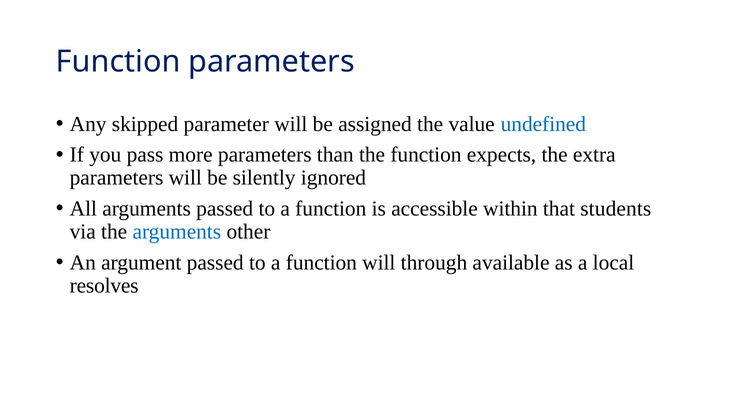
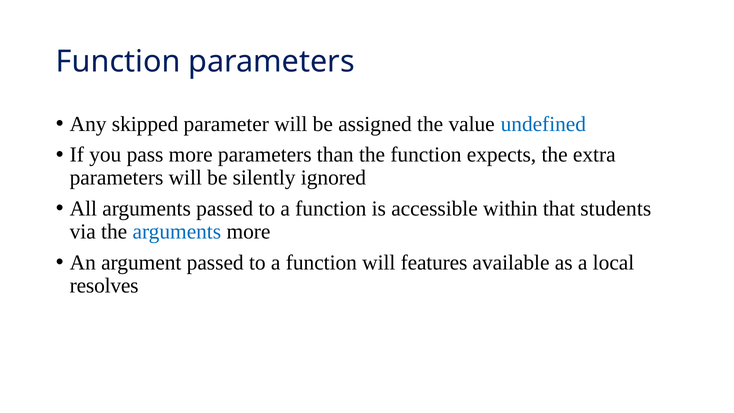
arguments other: other -> more (248, 232)
through: through -> features (434, 262)
